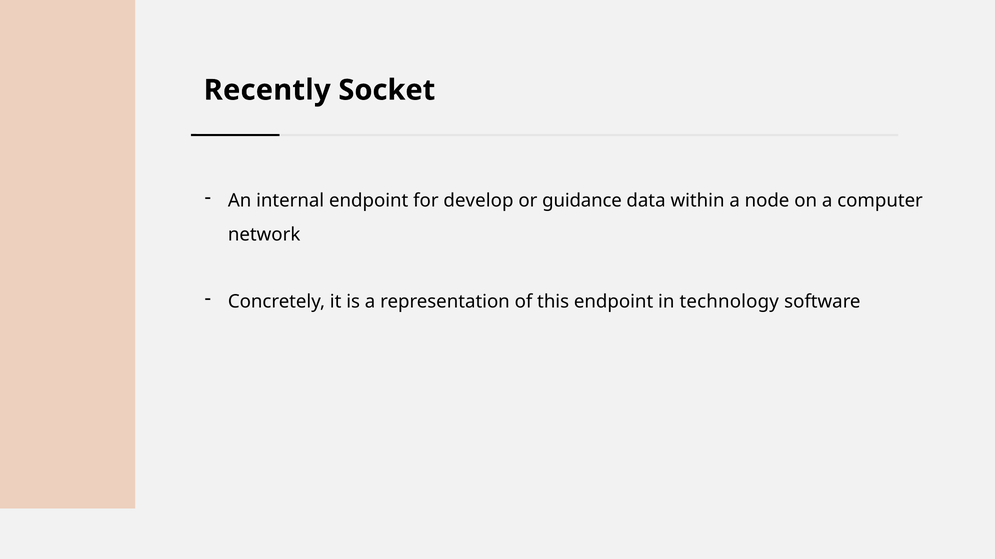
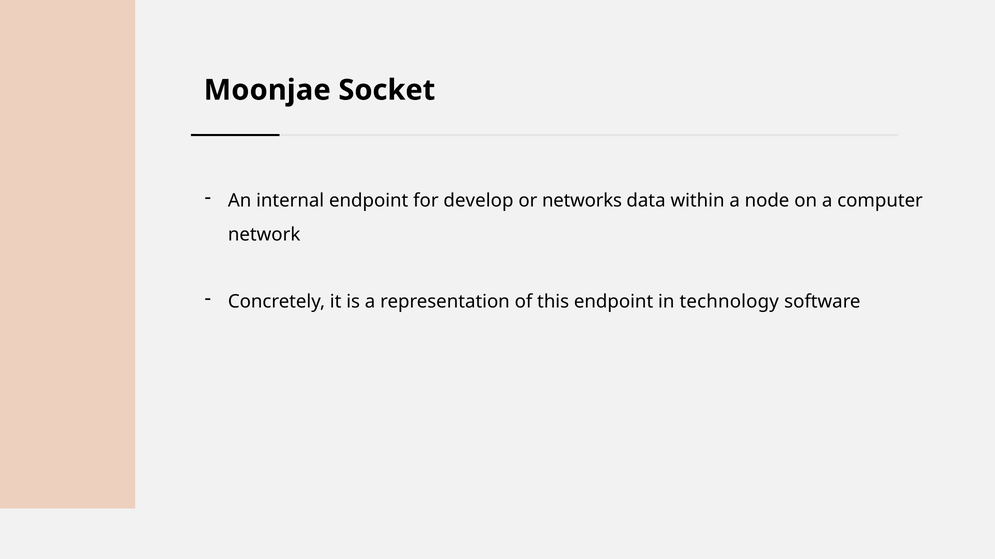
Recently: Recently -> Moonjae (267, 90)
guidance: guidance -> networks (582, 201)
